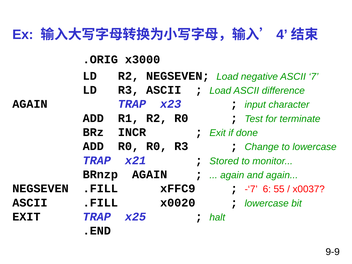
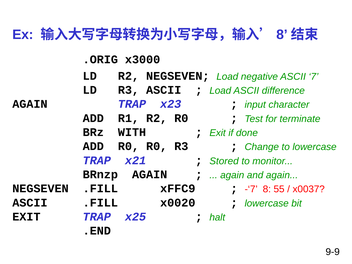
4: 4 -> 8 (282, 35)
INCR: INCR -> WITH (132, 132)
-‘7 6: 6 -> 8 (267, 189)
